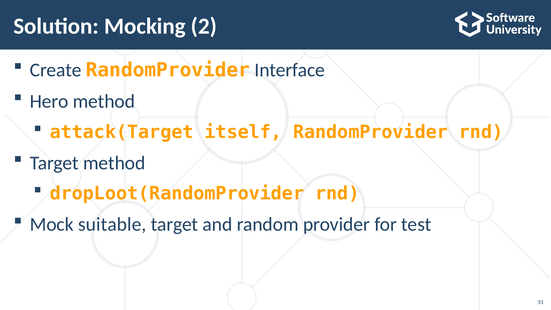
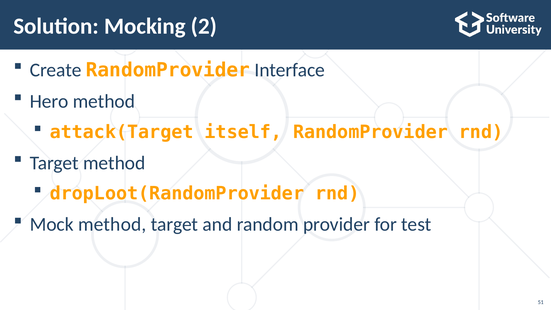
Mock suitable: suitable -> method (112, 224)
